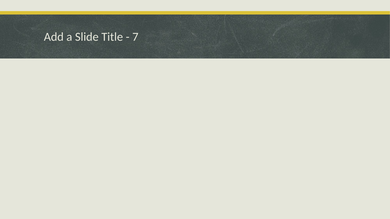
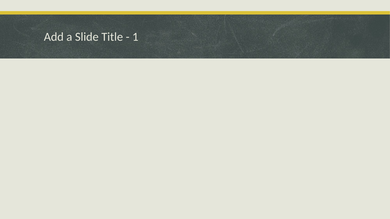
7: 7 -> 1 (135, 37)
